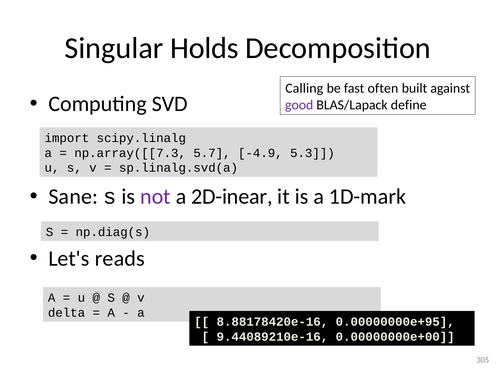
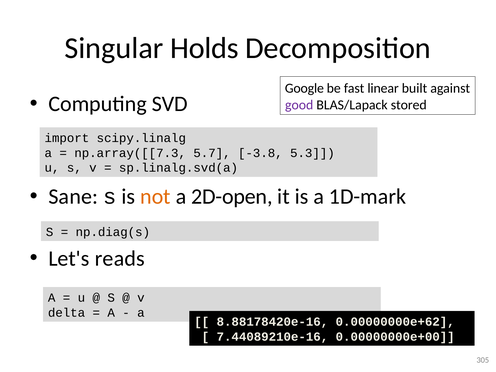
Calling: Calling -> Google (304, 88)
often: often -> linear (383, 88)
define: define -> stored (409, 105)
-4.9: -4.9 -> -3.8 (260, 153)
not colour: purple -> orange (155, 197)
2D-inear: 2D-inear -> 2D-open (232, 197)
0.00000000e+95: 0.00000000e+95 -> 0.00000000e+62 (395, 322)
9.44089210e-16: 9.44089210e-16 -> 7.44089210e-16 (272, 337)
